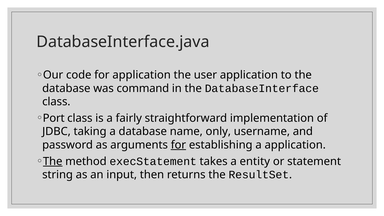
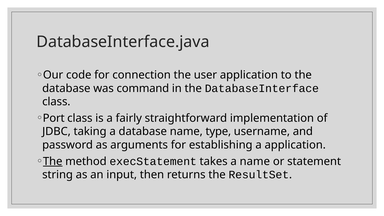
for application: application -> connection (142, 75)
only: only -> type (218, 132)
for underline: present -> none (178, 145)
a entity: entity -> name (255, 161)
